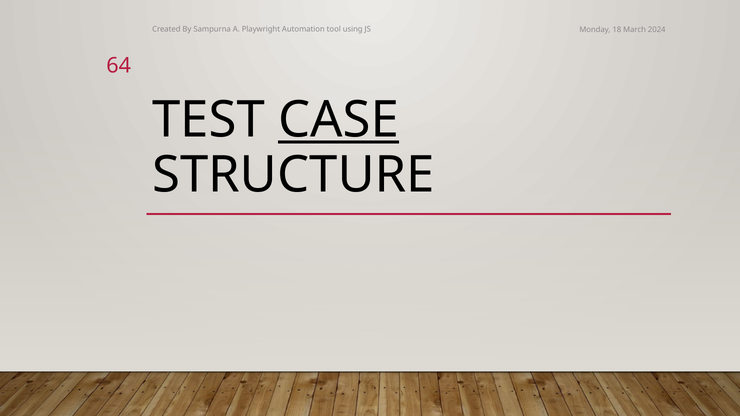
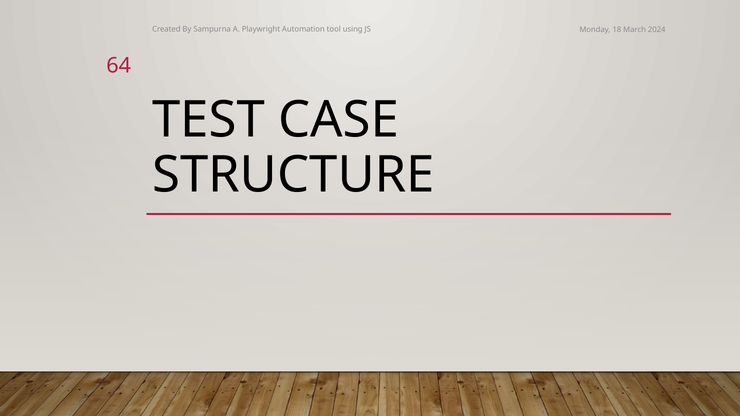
CASE underline: present -> none (339, 120)
